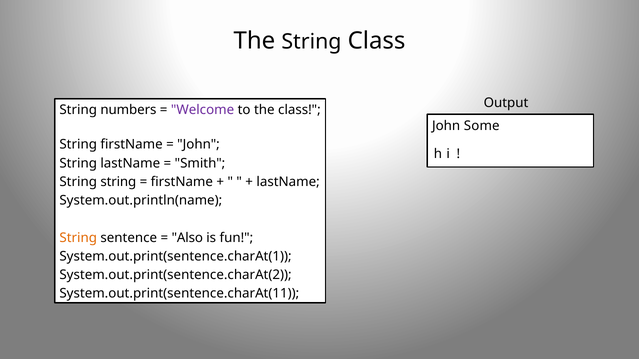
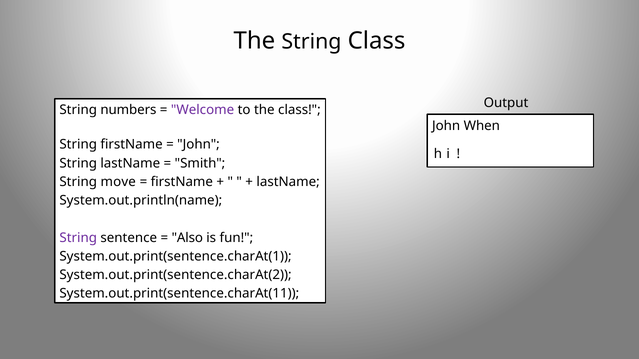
Some: Some -> When (482, 126)
String string: string -> move (118, 182)
String colour: orange -> purple (78, 238)
